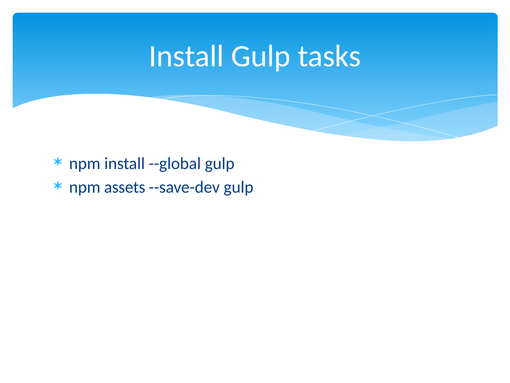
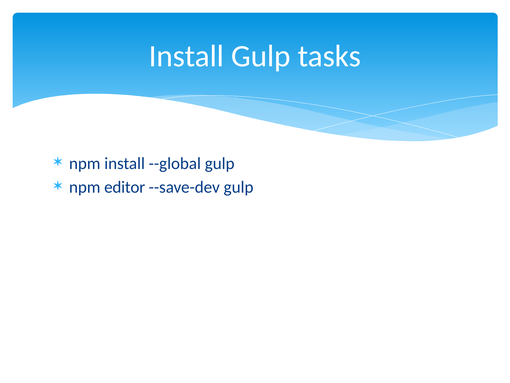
assets: assets -> editor (125, 187)
